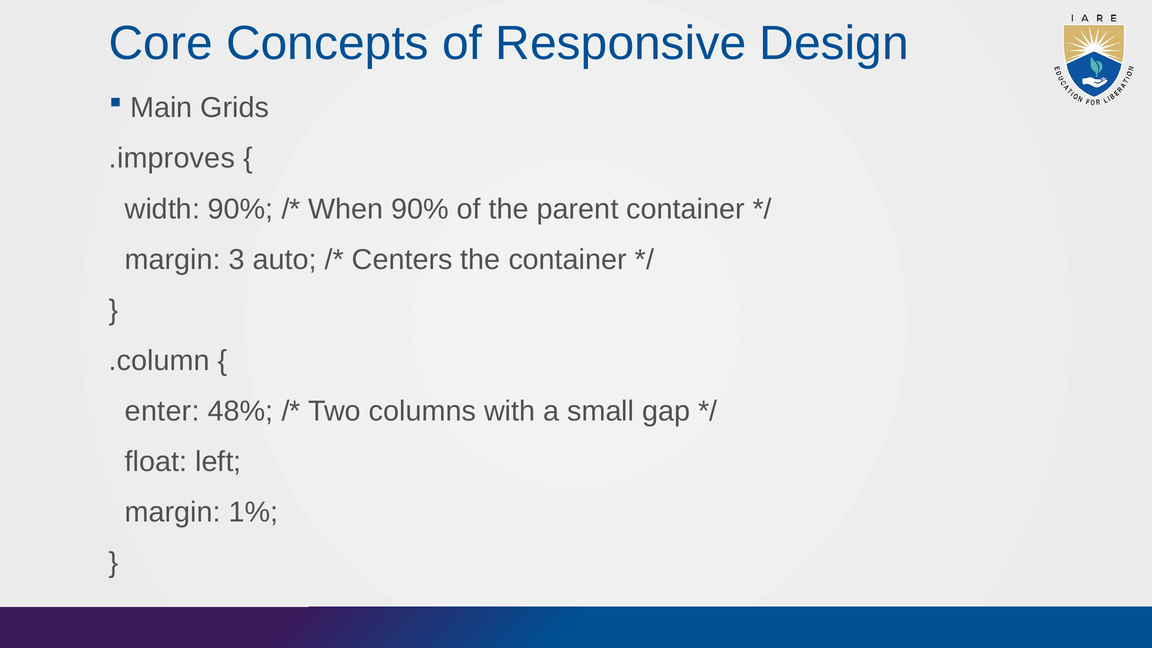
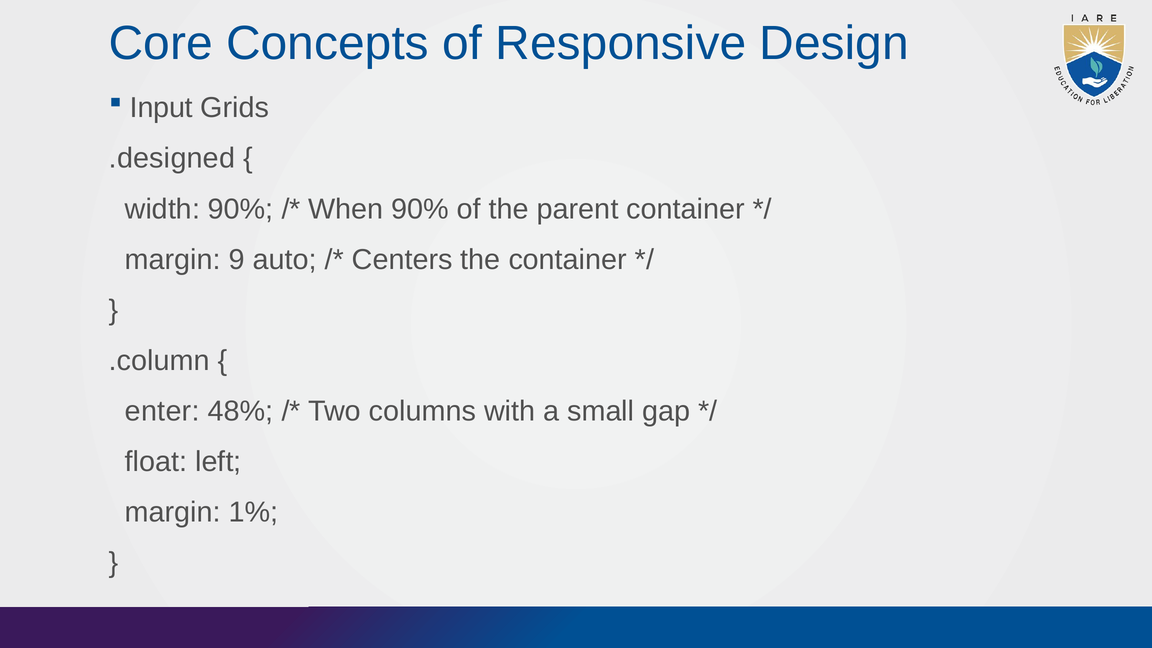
Main: Main -> Input (161, 108)
.improves: .improves -> .designed (172, 158)
3: 3 -> 9 (237, 260)
